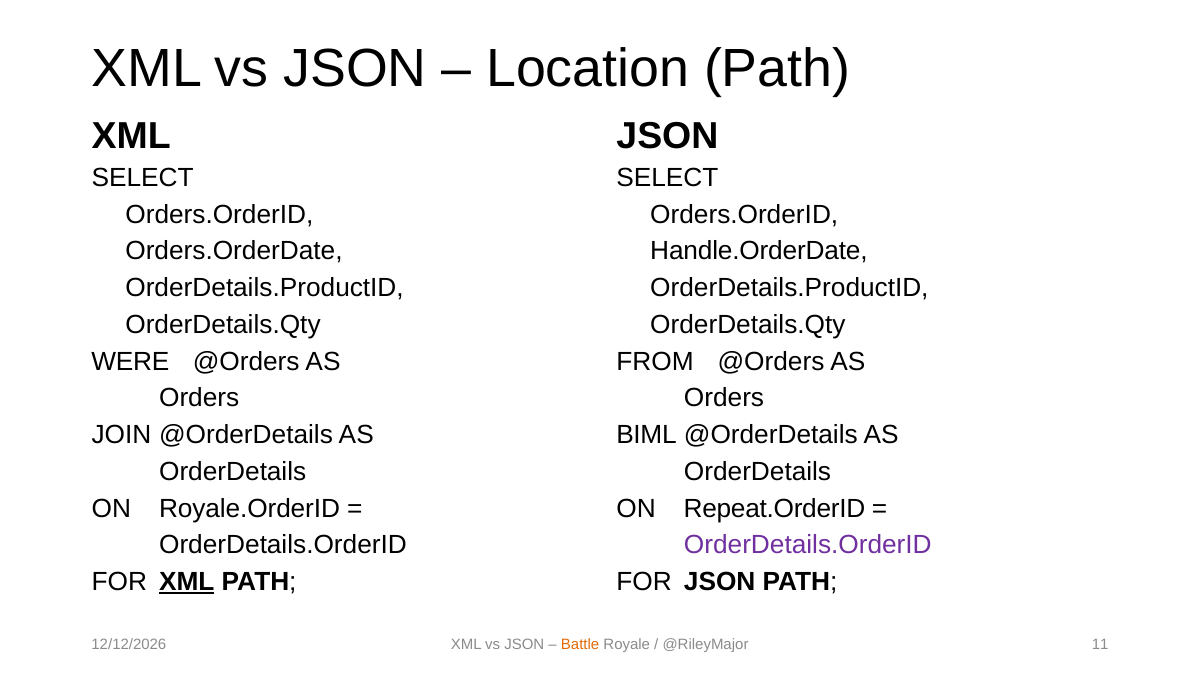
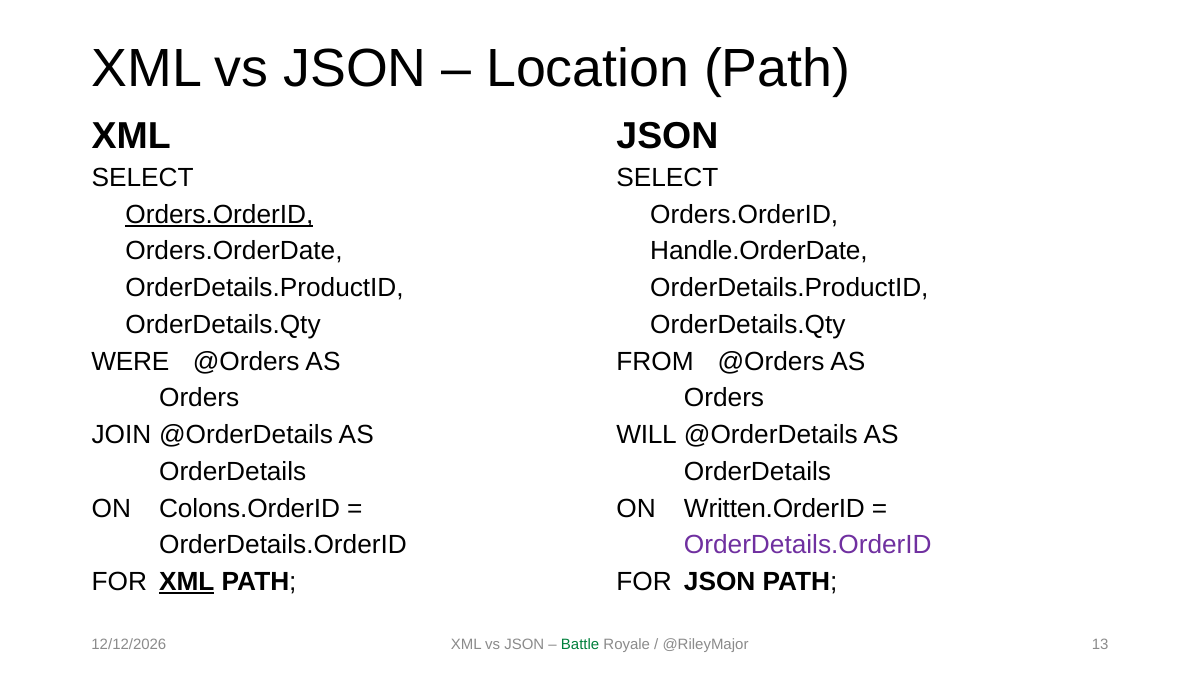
Orders.OrderID underline: none -> present (219, 214)
BIML: BIML -> WILL (646, 435)
Royale.OrderID: Royale.OrderID -> Colons.OrderID (250, 508)
Repeat.OrderID: Repeat.OrderID -> Written.OrderID (774, 508)
Battle colour: orange -> green (580, 645)
11: 11 -> 13 (1100, 645)
